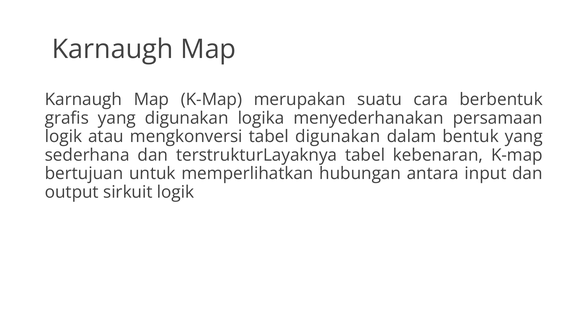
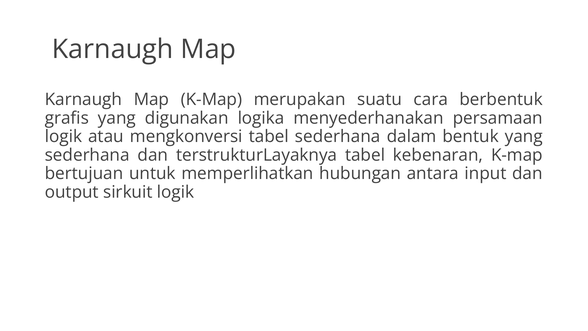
tabel digunakan: digunakan -> sederhana (338, 136)
